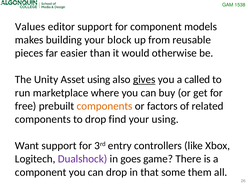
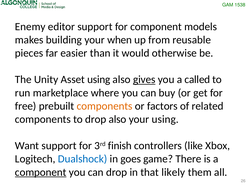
Values: Values -> Enemy (30, 27)
block: block -> when (120, 40)
drop find: find -> also (118, 119)
entry: entry -> finish (120, 146)
Dualshock colour: purple -> blue (83, 159)
component underline: none -> present (41, 172)
some: some -> likely (173, 172)
